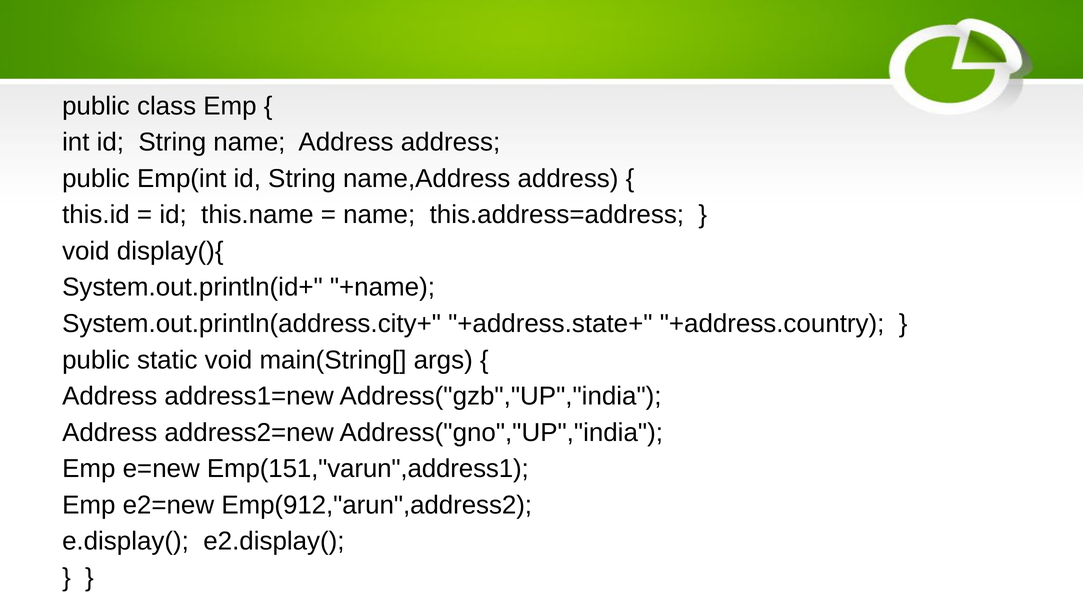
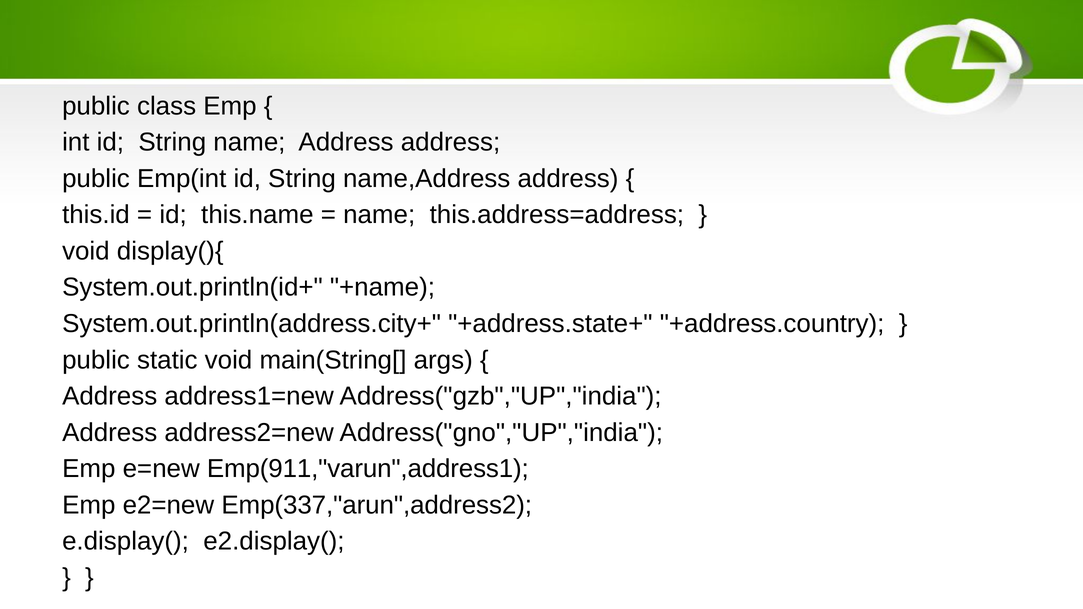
Emp(151,"varun",address1: Emp(151,"varun",address1 -> Emp(911,"varun",address1 (368, 469)
Emp(912,"arun",address2: Emp(912,"arun",address2 -> Emp(337,"arun",address2 (377, 505)
